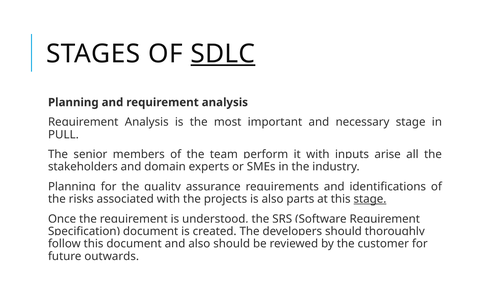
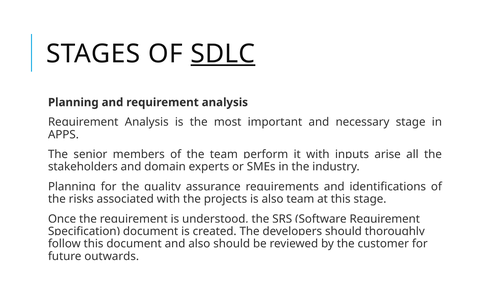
PULL: PULL -> APPS (63, 135)
also parts: parts -> team (300, 199)
stage underline: present -> none (370, 199)
